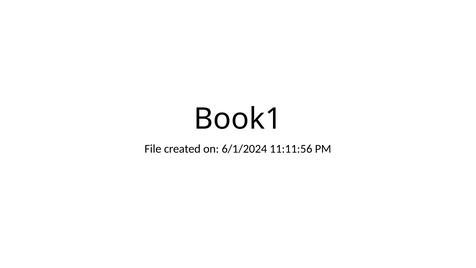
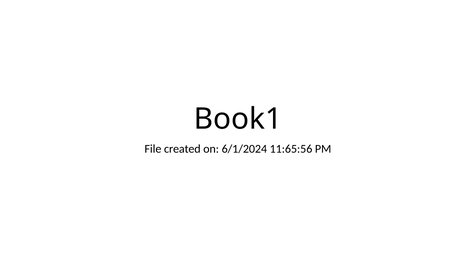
11:11:56: 11:11:56 -> 11:65:56 (291, 149)
